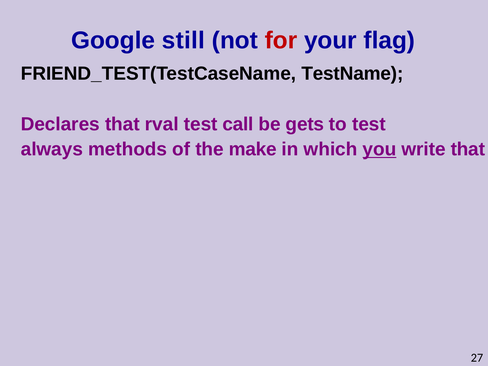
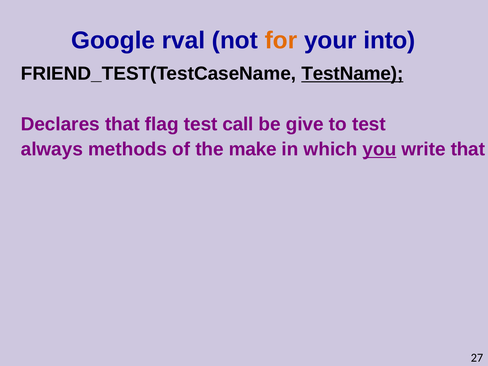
still: still -> rval (184, 40)
for colour: red -> orange (281, 40)
flag: flag -> into (389, 40)
TestName underline: none -> present (352, 74)
rval: rval -> flag (162, 124)
gets: gets -> give (305, 124)
